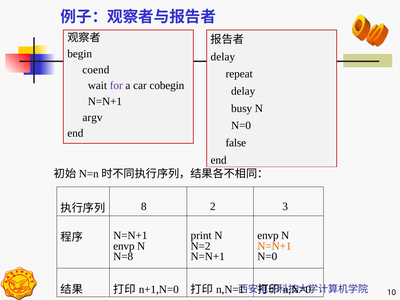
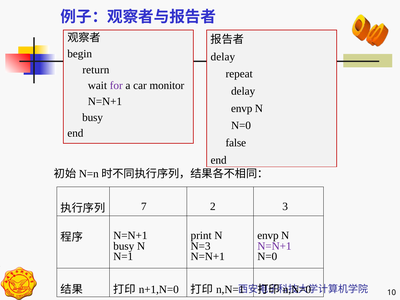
coend: coend -> return (96, 70)
cobegin: cobegin -> monitor (167, 86)
busy: busy -> envp (242, 108)
argv: argv -> busy (93, 117)
8: 8 -> 7 (144, 207)
envp: envp -> busy (124, 246)
N=2: N=2 -> N=3 (201, 246)
N=N+1 colour: orange -> purple (274, 246)
N=8: N=8 -> N=1 (123, 257)
